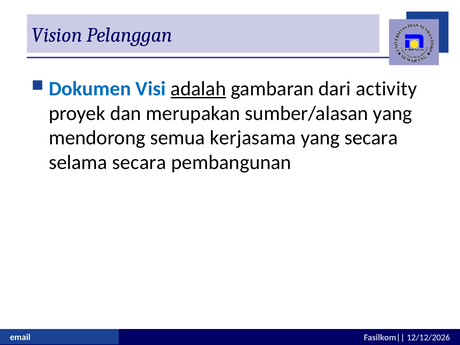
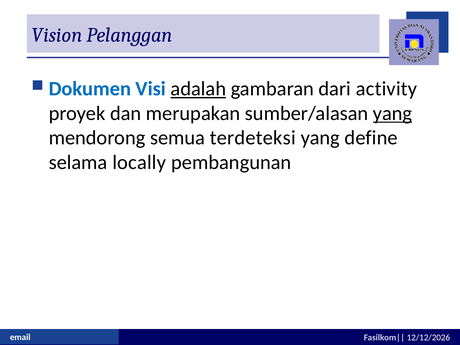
yang underline: none -> present (393, 113)
kerjasama: kerjasama -> terdeteksi (253, 138)
yang secara: secara -> define (371, 138)
selama secara: secara -> locally (139, 162)
